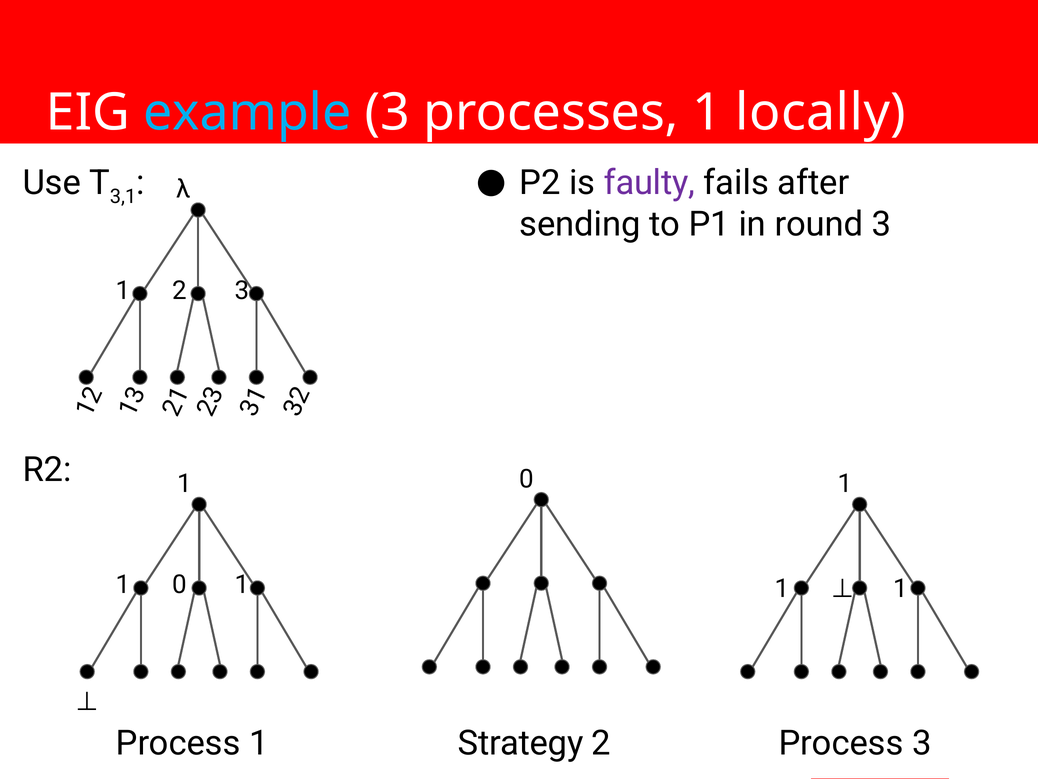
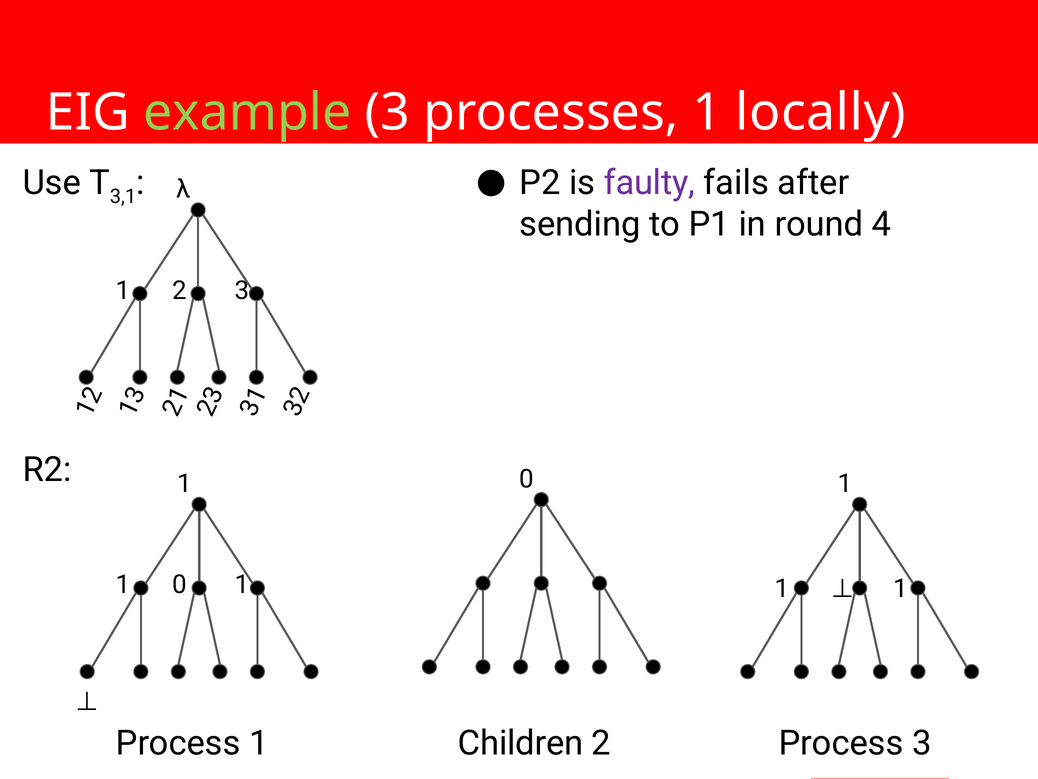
example colour: light blue -> light green (247, 113)
round 3: 3 -> 4 (882, 224)
Strategy: Strategy -> Children (521, 743)
